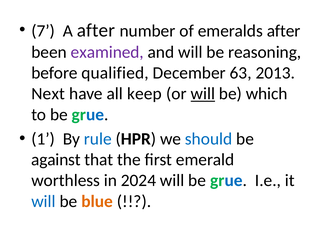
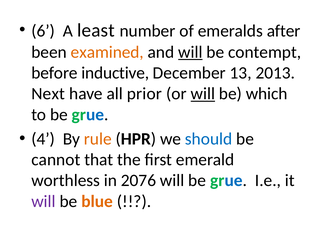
7: 7 -> 6 (43, 31)
A after: after -> least (96, 31)
examined colour: purple -> orange (107, 52)
will underline: none -> present (190, 52)
reasoning: reasoning -> contempt (265, 52)
qualified: qualified -> inductive (115, 73)
63: 63 -> 13 (241, 73)
keep: keep -> prior (144, 94)
1: 1 -> 4 (43, 139)
rule colour: blue -> orange (98, 139)
against: against -> cannot (56, 160)
2024: 2024 -> 2076 (138, 181)
will colour: blue -> purple (43, 202)
